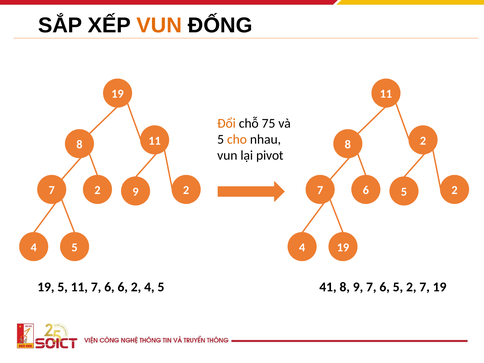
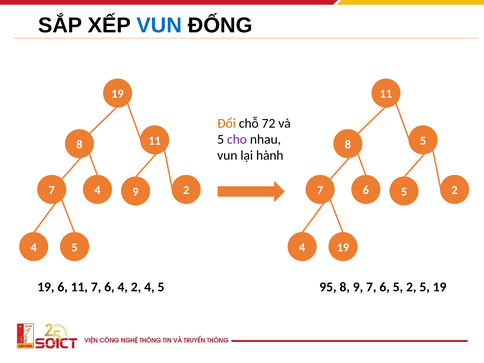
VUN colour: orange -> blue (159, 25)
75: 75 -> 72 (269, 123)
cho colour: orange -> purple (237, 139)
8 2: 2 -> 5 (423, 141)
pivot: pivot -> hành (270, 156)
7 2: 2 -> 4 (97, 190)
19 5: 5 -> 6 (63, 287)
6 6: 6 -> 4 (123, 287)
41: 41 -> 95 (328, 287)
5 2 7: 7 -> 5 (425, 287)
